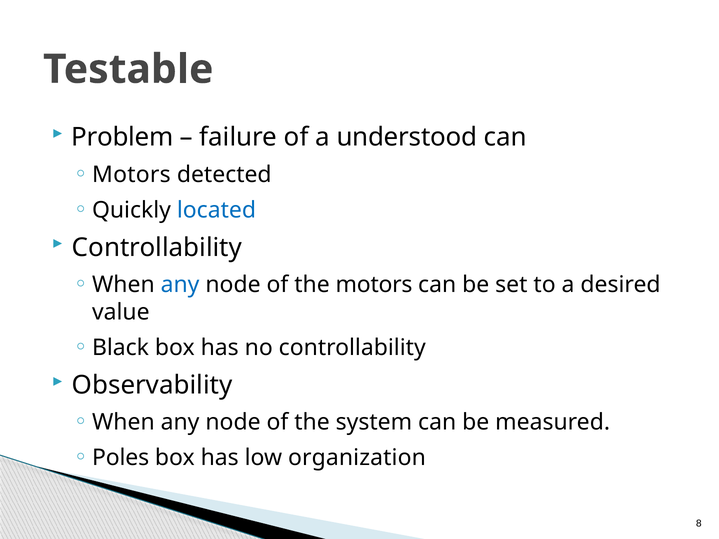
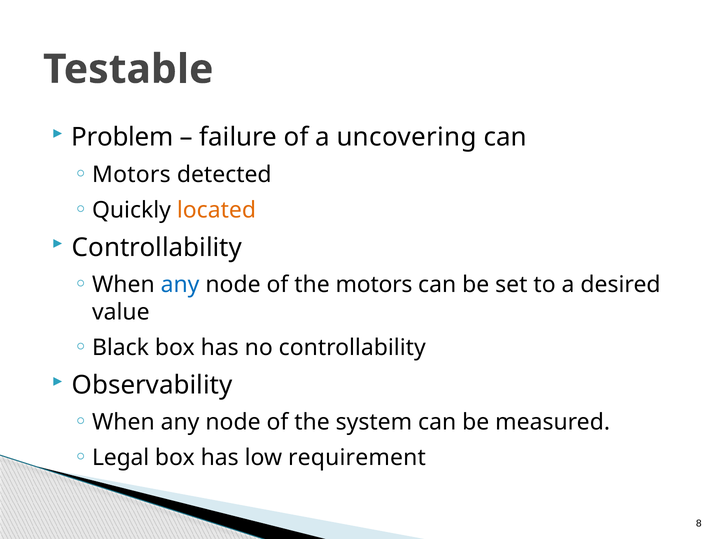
understood: understood -> uncovering (407, 137)
located colour: blue -> orange (216, 210)
Poles: Poles -> Legal (121, 458)
organization: organization -> requirement (357, 458)
